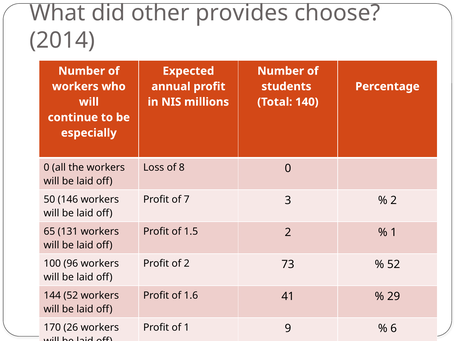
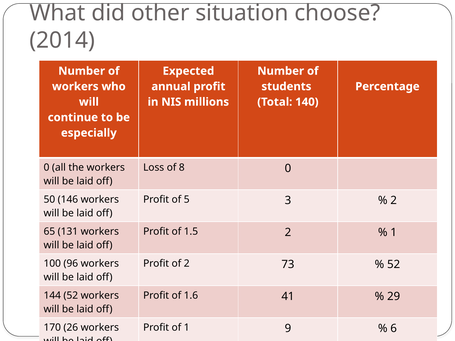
provides: provides -> situation (242, 13)
7: 7 -> 5 (187, 200)
